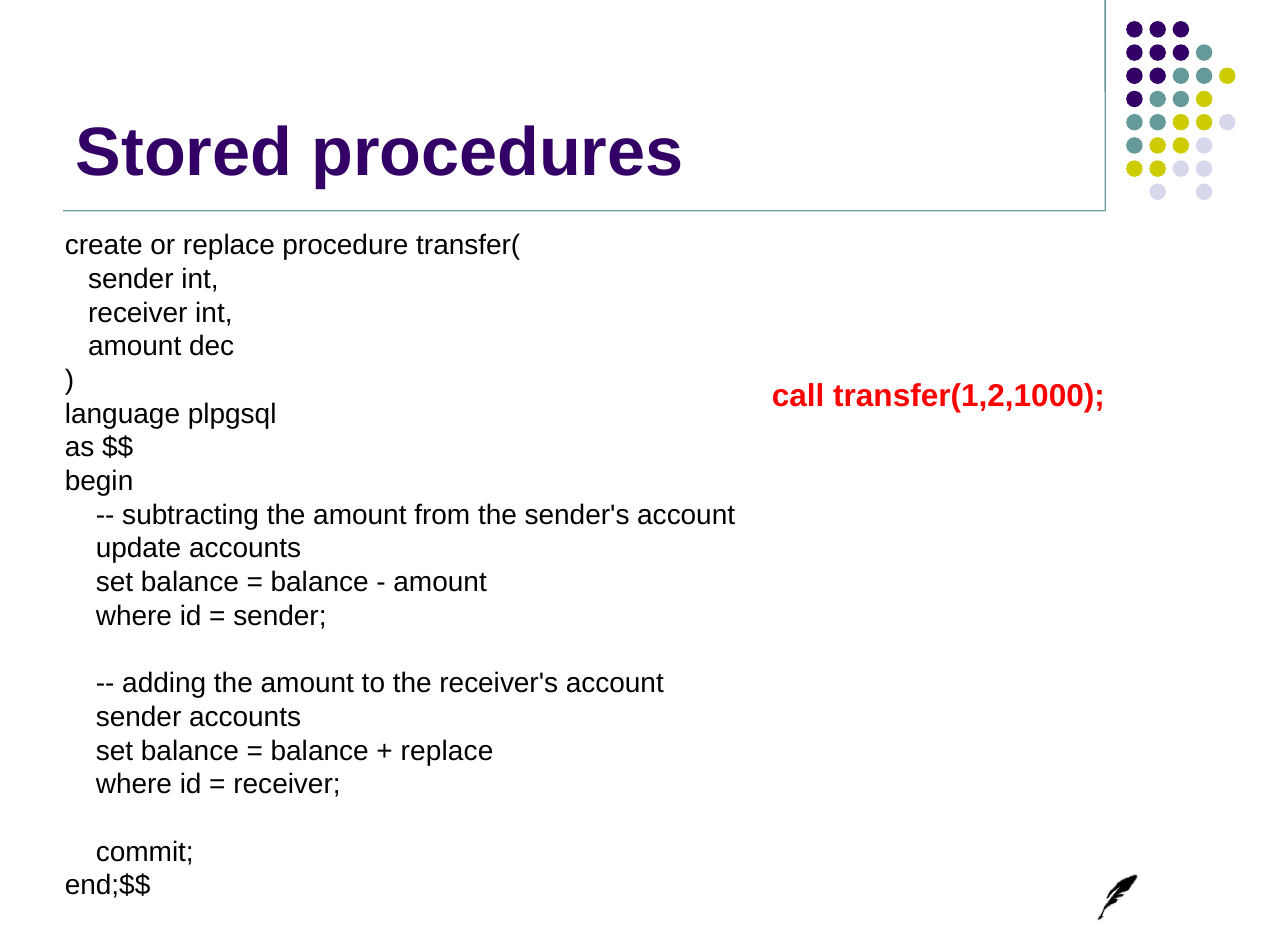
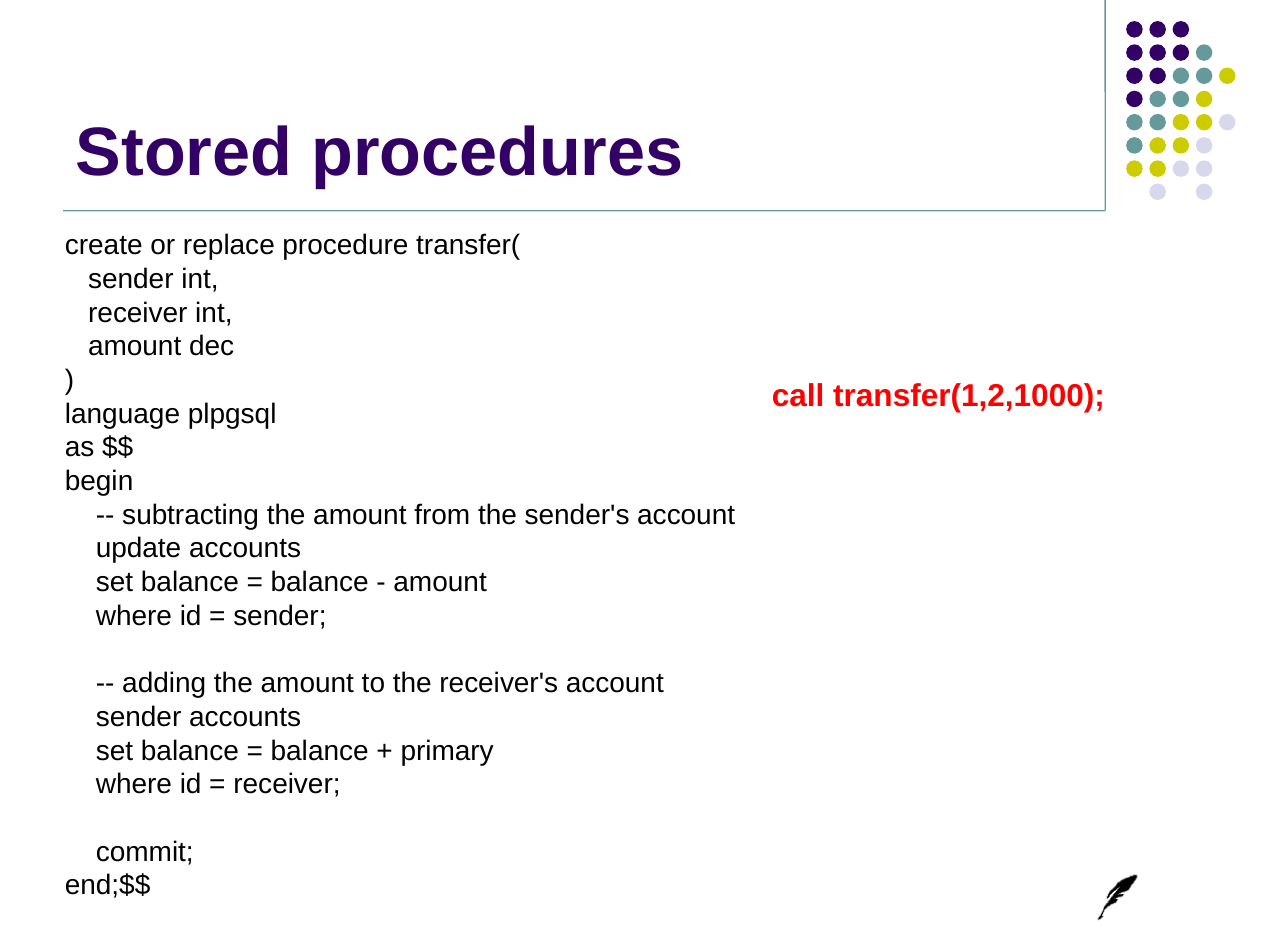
replace: replace -> primary (447, 750)
